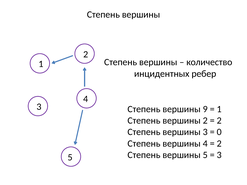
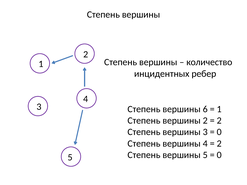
9: 9 -> 6 (205, 109)
3: 3 -> 0 (219, 155)
